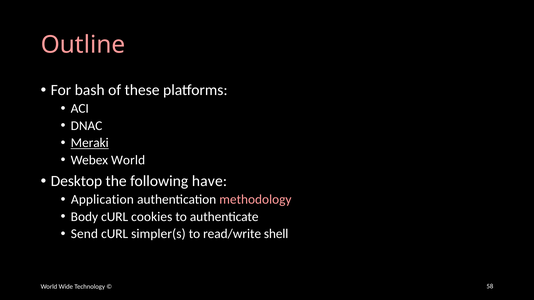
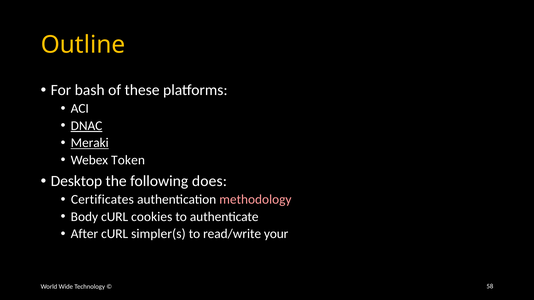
Outline colour: pink -> yellow (83, 45)
DNAC underline: none -> present (87, 126)
Webex World: World -> Token (128, 160)
have: have -> does (209, 181)
Application: Application -> Certificates (102, 200)
Send: Send -> After (84, 234)
shell: shell -> your (276, 234)
